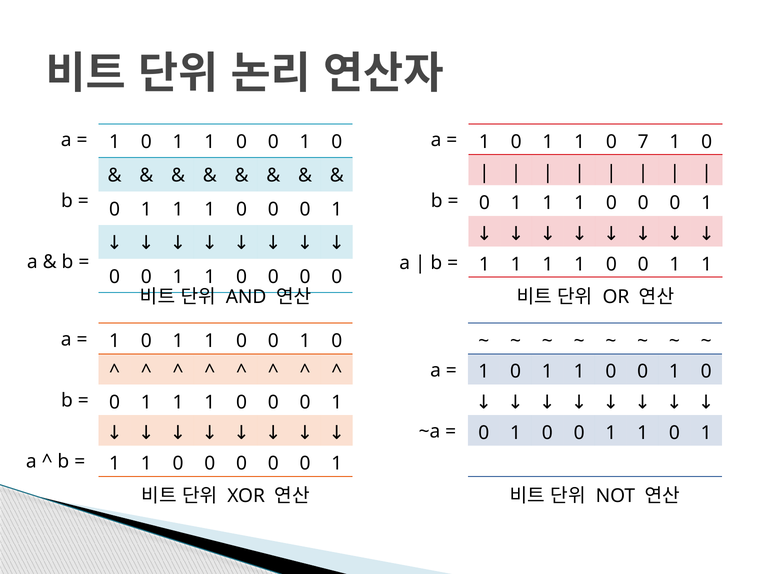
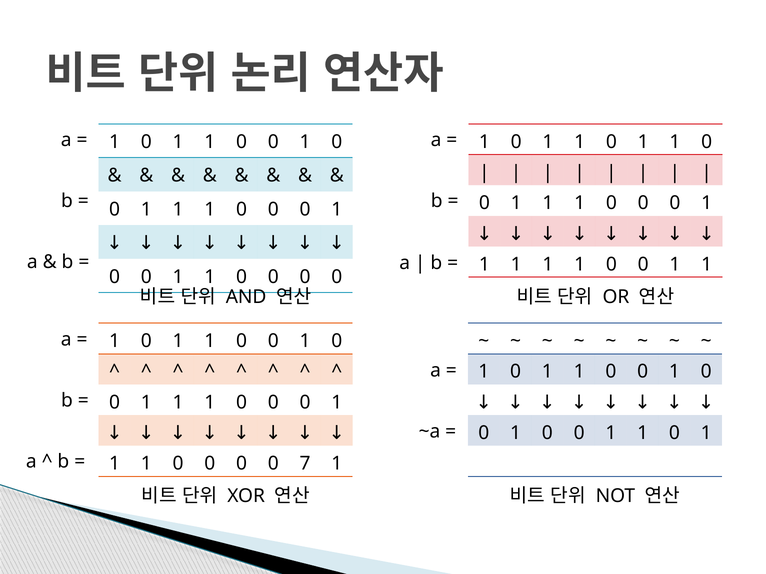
7: 7 -> 1 (643, 142)
0: 0 -> 7 (305, 464)
